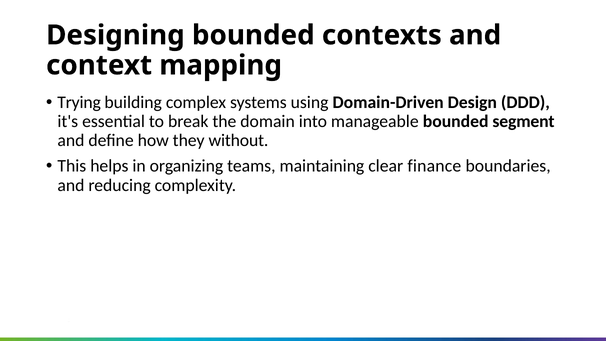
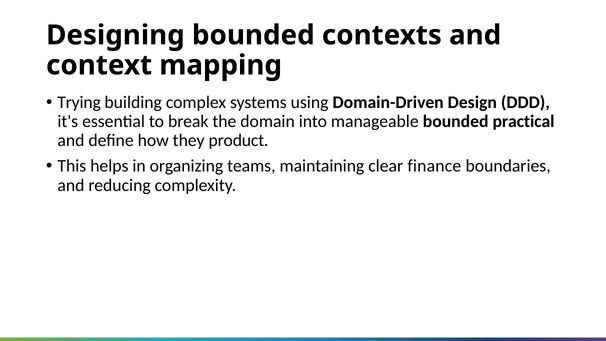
segment: segment -> practical (524, 122)
without: without -> product (238, 141)
